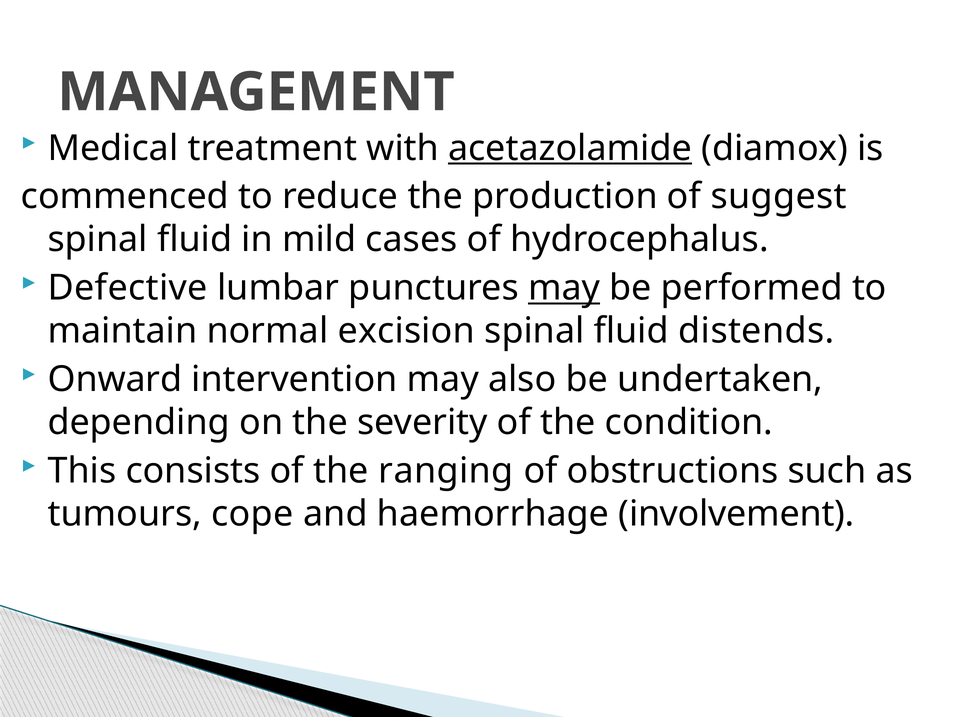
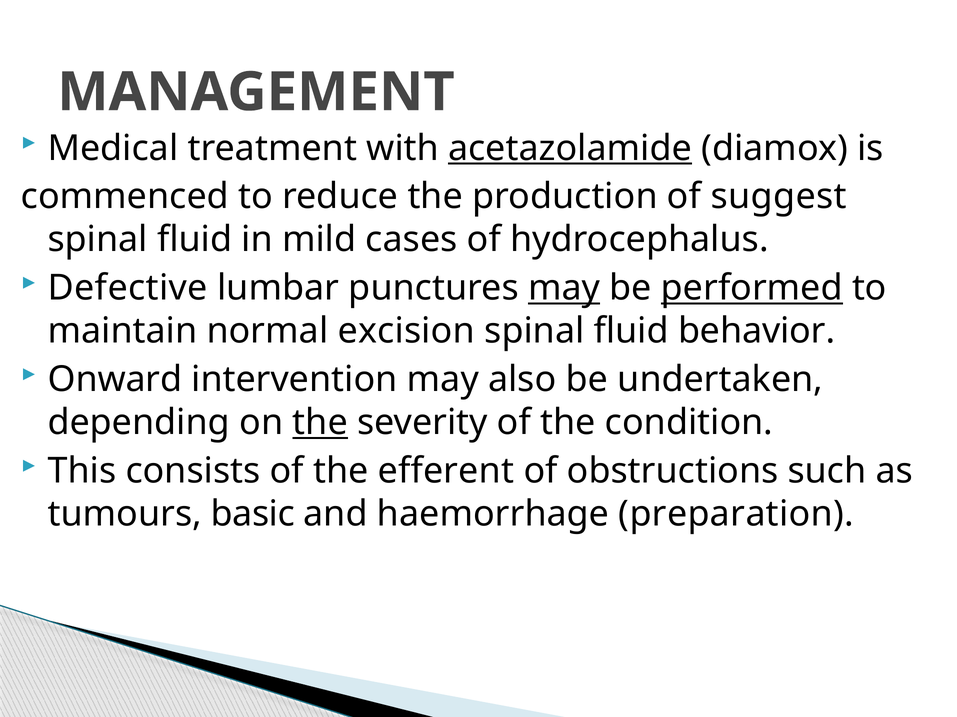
performed underline: none -> present (752, 288)
distends: distends -> behavior (757, 331)
the underline: none -> present (320, 423)
ranging: ranging -> efferent (446, 471)
cope: cope -> basic (253, 514)
involvement: involvement -> preparation (736, 514)
